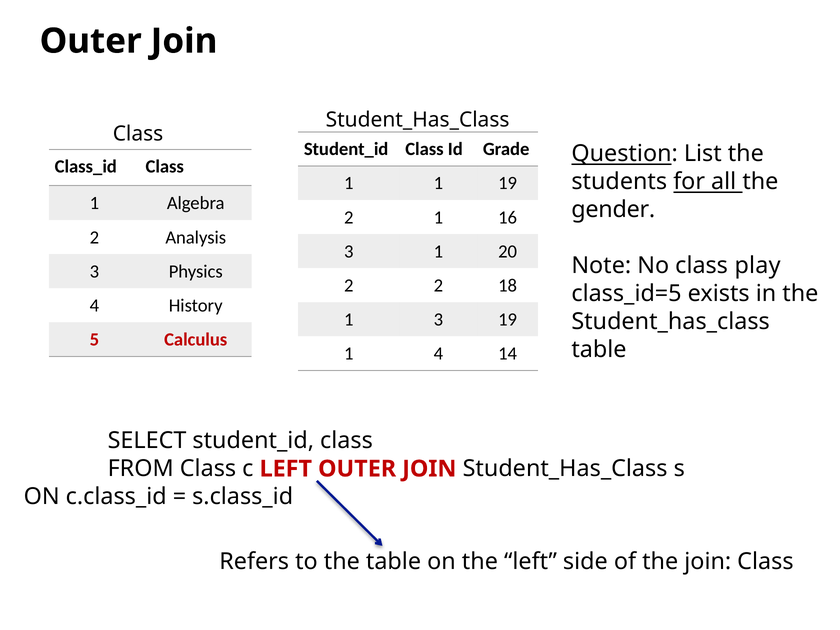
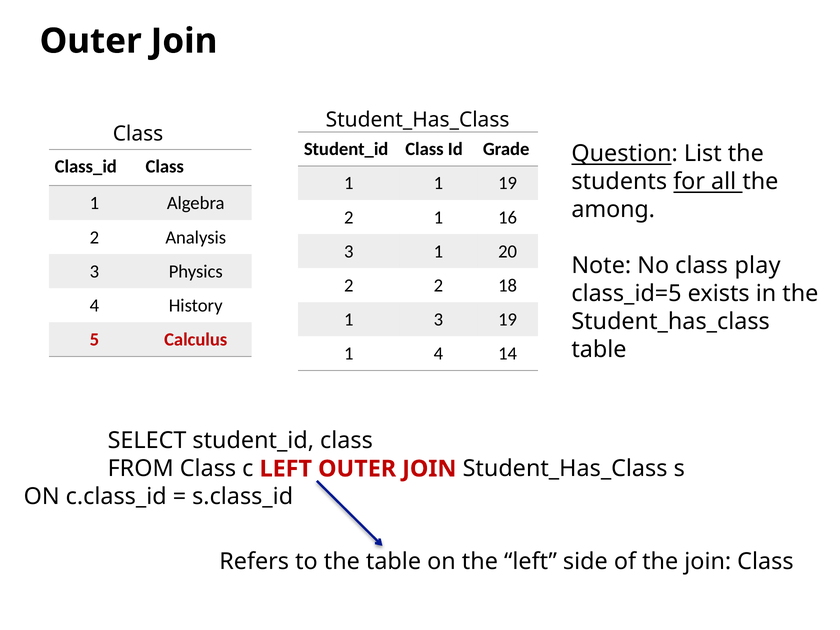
gender: gender -> among (613, 210)
